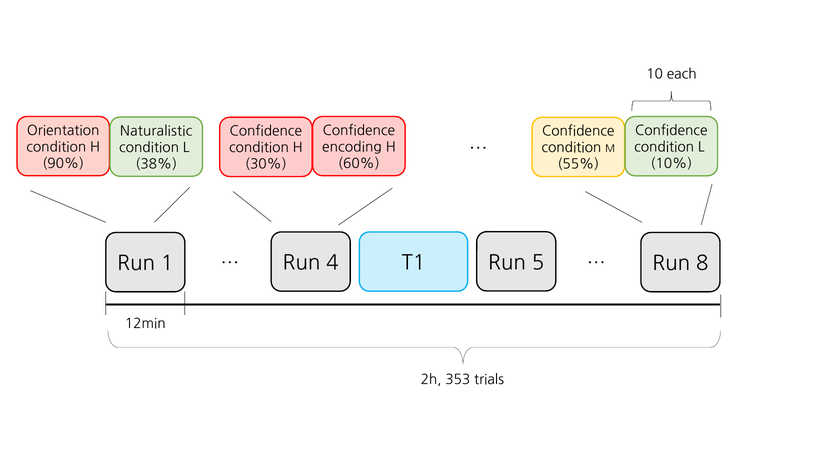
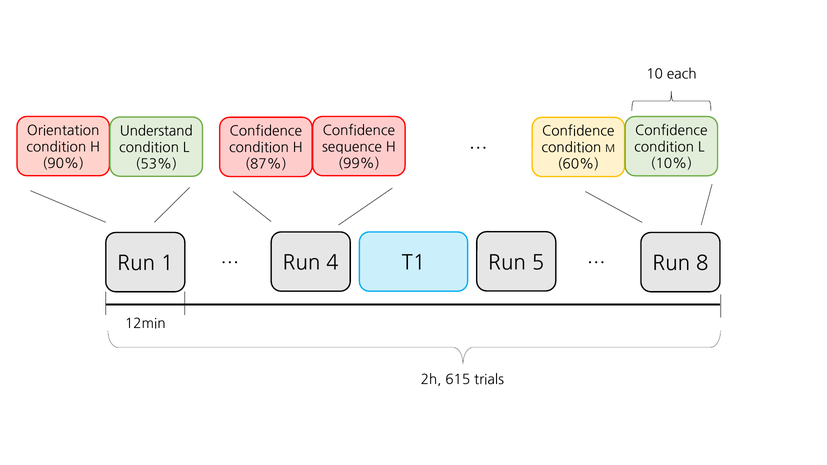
Naturalistic: Naturalistic -> Understand (156, 131)
encoding: encoding -> sequence (352, 147)
60%: 60% -> 99% (359, 164)
38%: 38% -> 53% (156, 164)
30%: 30% -> 87% (266, 164)
55%: 55% -> 60% (578, 165)
353: 353 -> 615 (458, 380)
